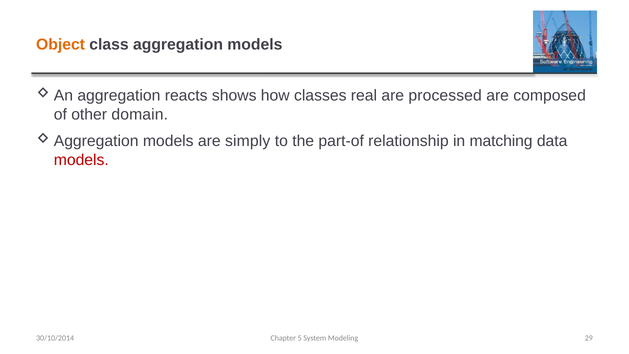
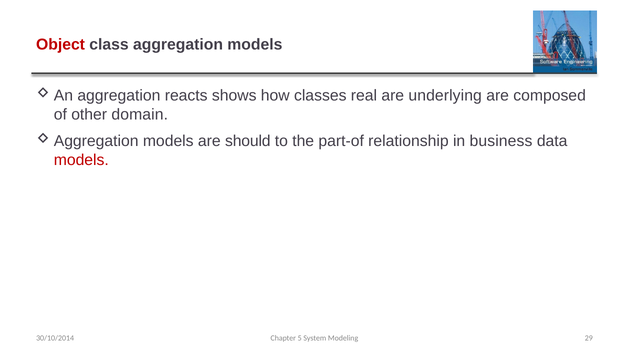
Object colour: orange -> red (61, 45)
processed: processed -> underlying (445, 95)
simply: simply -> should (248, 141)
matching: matching -> business (501, 141)
